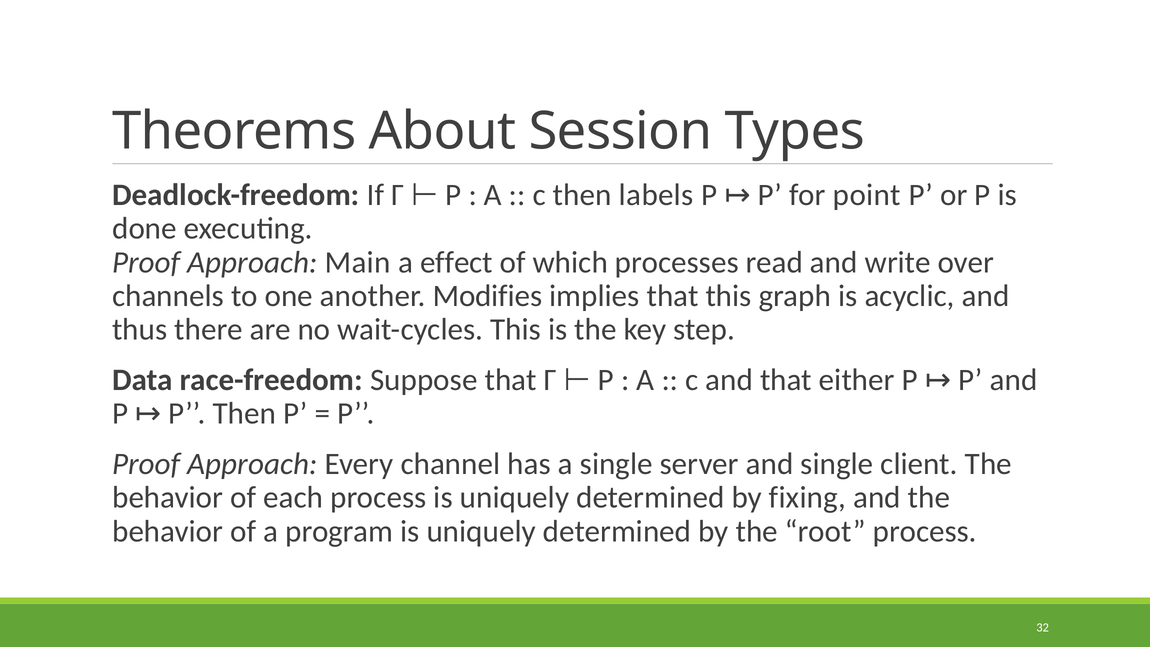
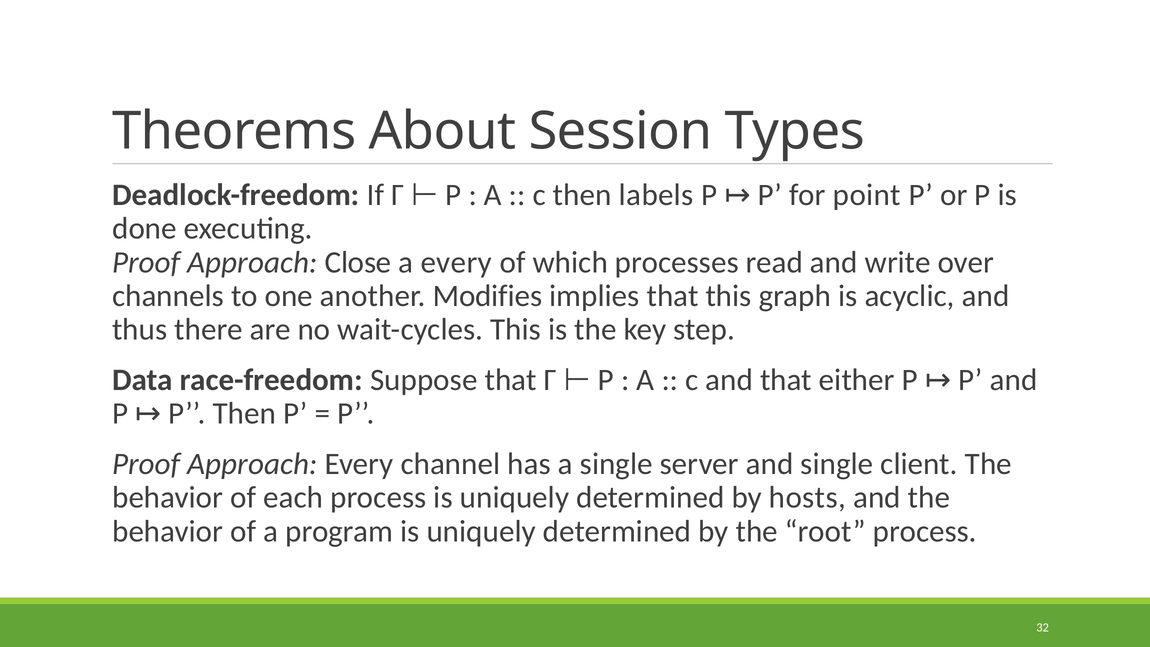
Main: Main -> Close (358, 262)
a effect: effect -> every (456, 262)
fixing: fixing -> hosts (807, 498)
